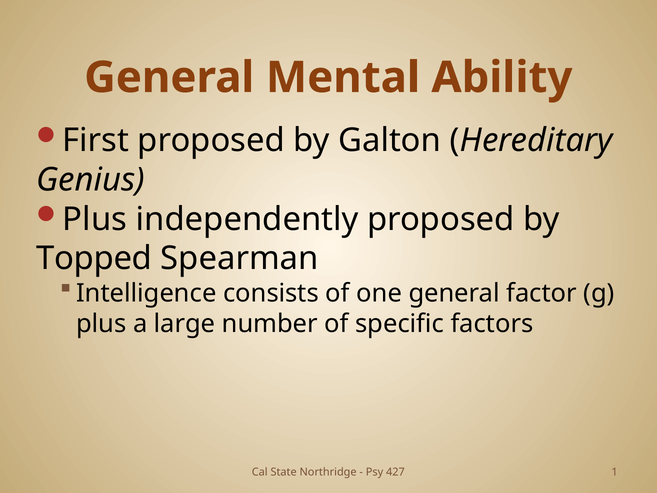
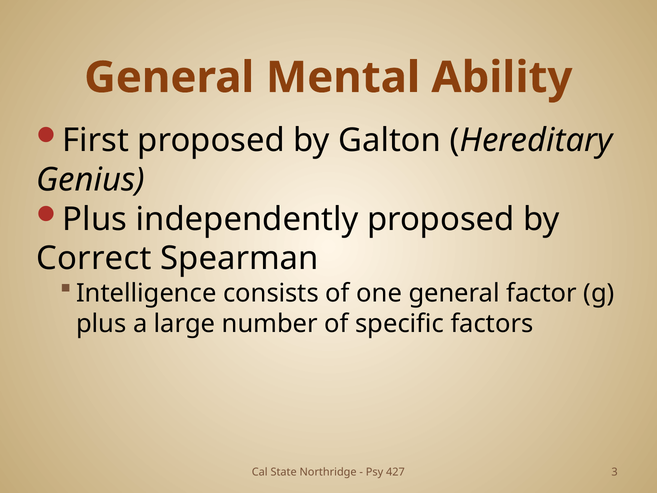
Topped: Topped -> Correct (94, 258)
1: 1 -> 3 (615, 472)
